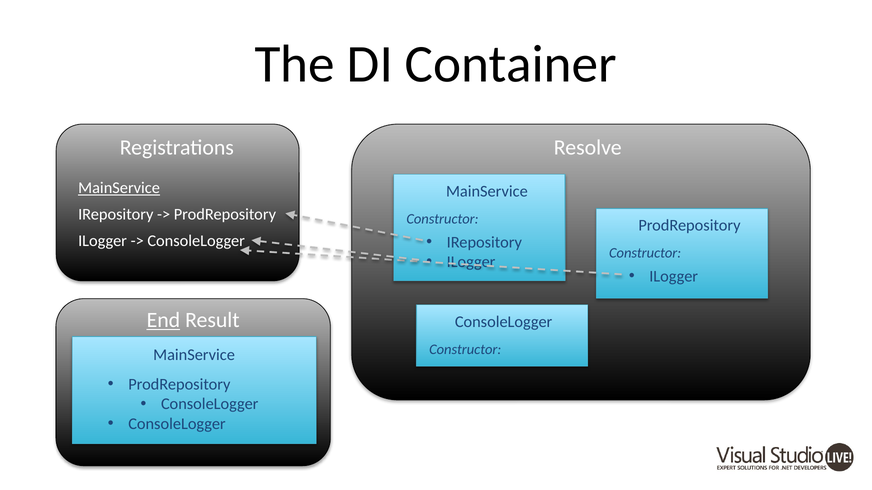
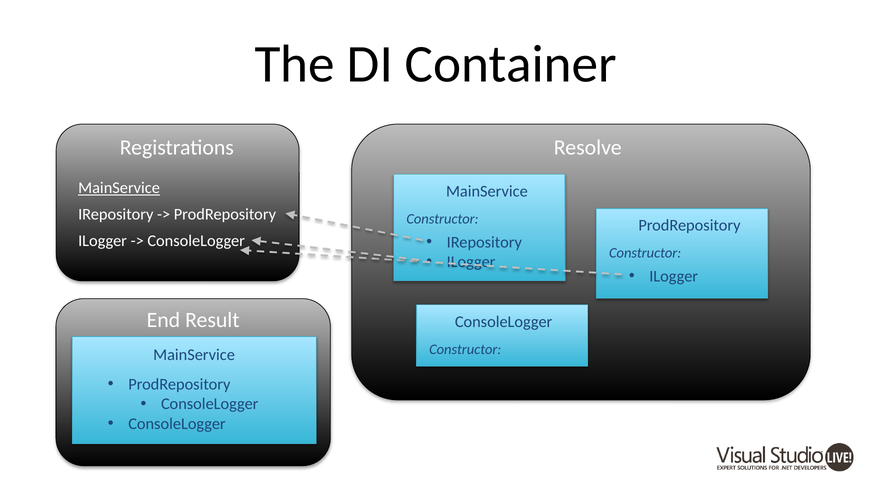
End underline: present -> none (163, 320)
